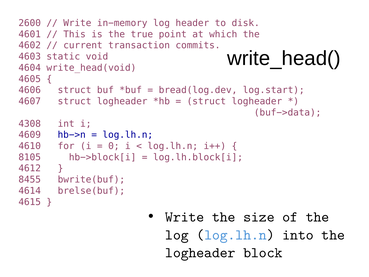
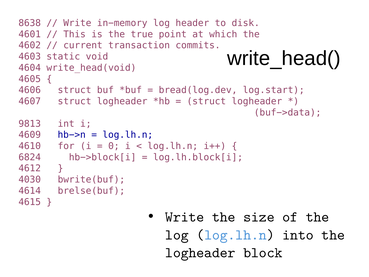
2600: 2600 -> 8638 (30, 23)
4308: 4308 -> 9813 (30, 124)
8105: 8105 -> 6824 (30, 157)
8455: 8455 -> 4030 (30, 179)
